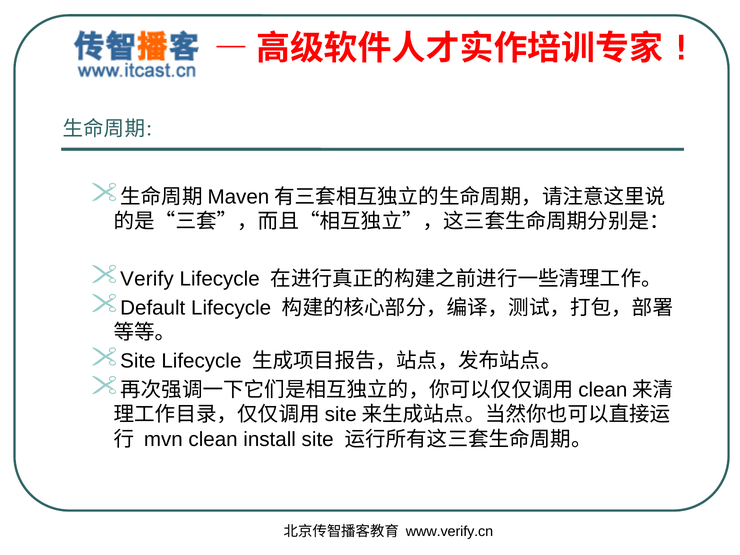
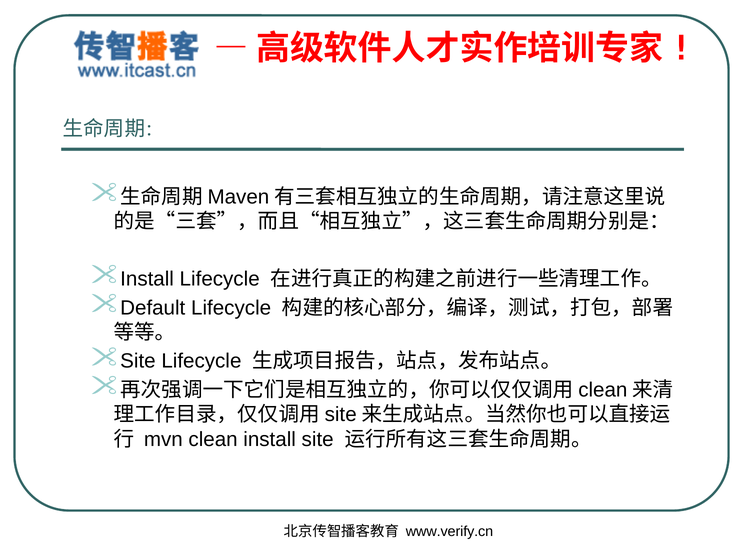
Verify: Verify -> Install (147, 279)
